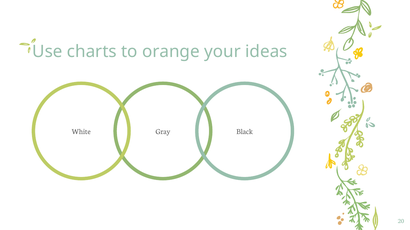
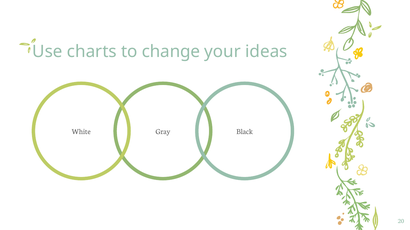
orange: orange -> change (171, 52)
